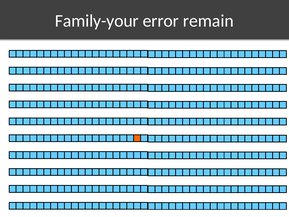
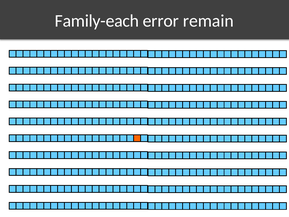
Family-your: Family-your -> Family-each (97, 21)
